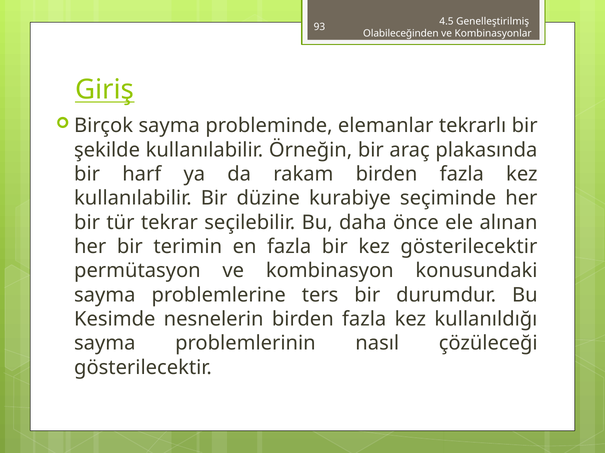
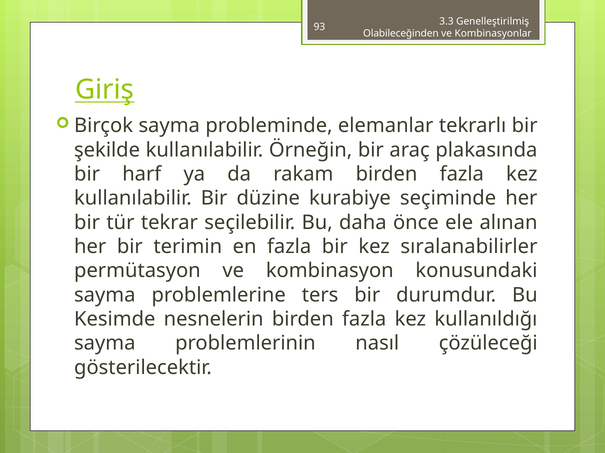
4.5: 4.5 -> 3.3 (446, 22)
kez gösterilecektir: gösterilecektir -> sıralanabilirler (469, 247)
